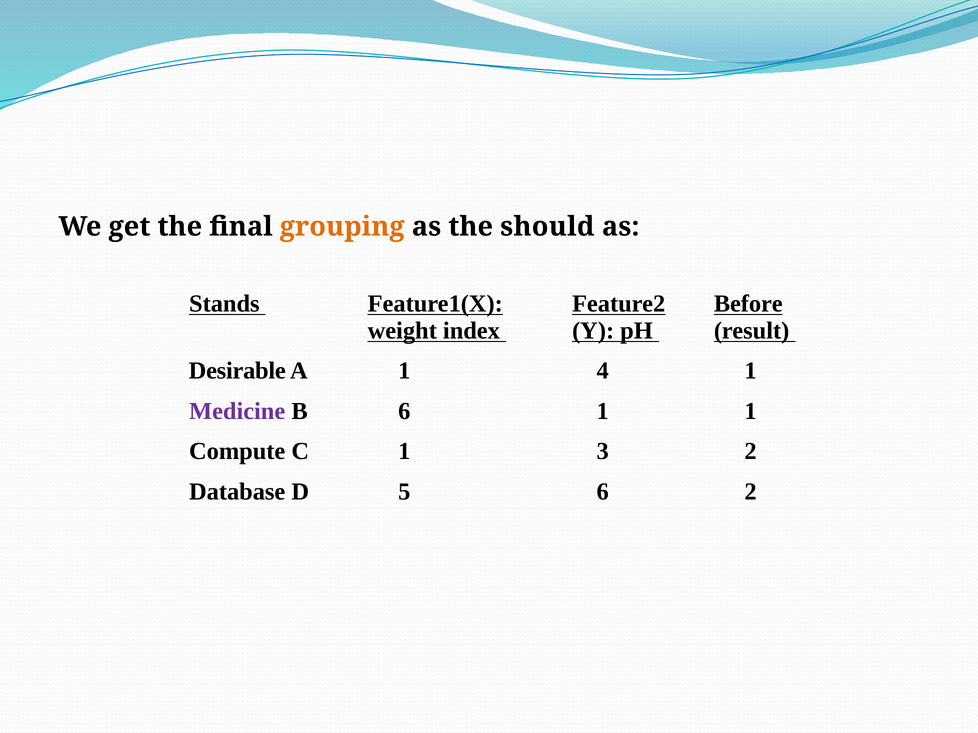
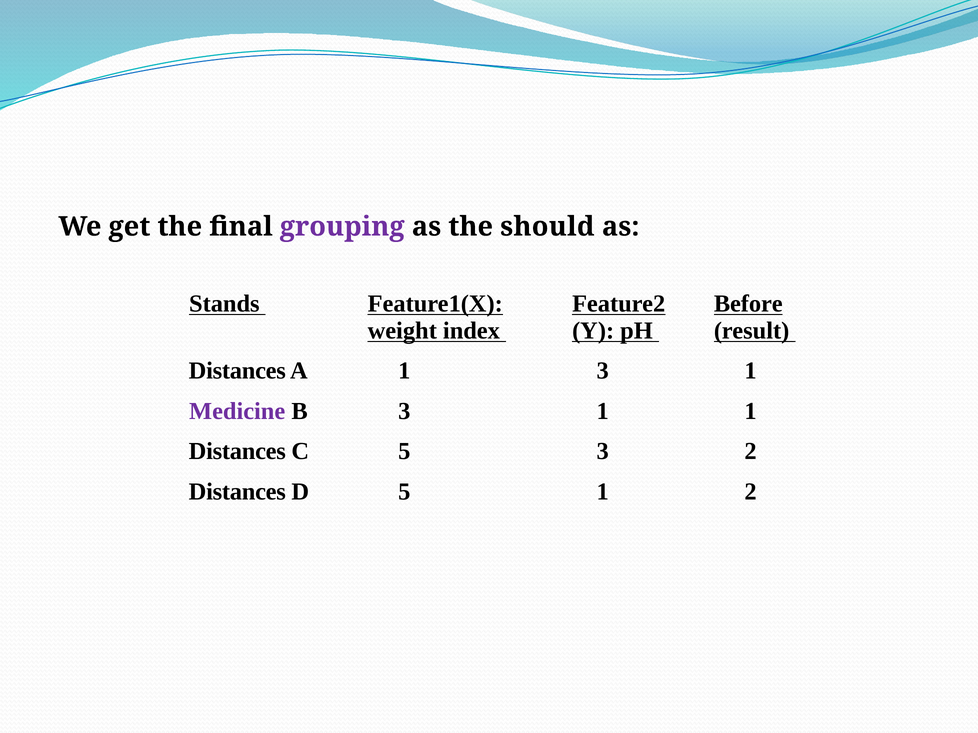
grouping colour: orange -> purple (342, 227)
Desirable: Desirable -> Distances (237, 371)
1 4: 4 -> 3 (603, 371)
B 6: 6 -> 3 (404, 411)
Compute: Compute -> Distances (237, 452)
C 1: 1 -> 5 (404, 452)
Database: Database -> Distances (237, 492)
5 6: 6 -> 1 (603, 492)
